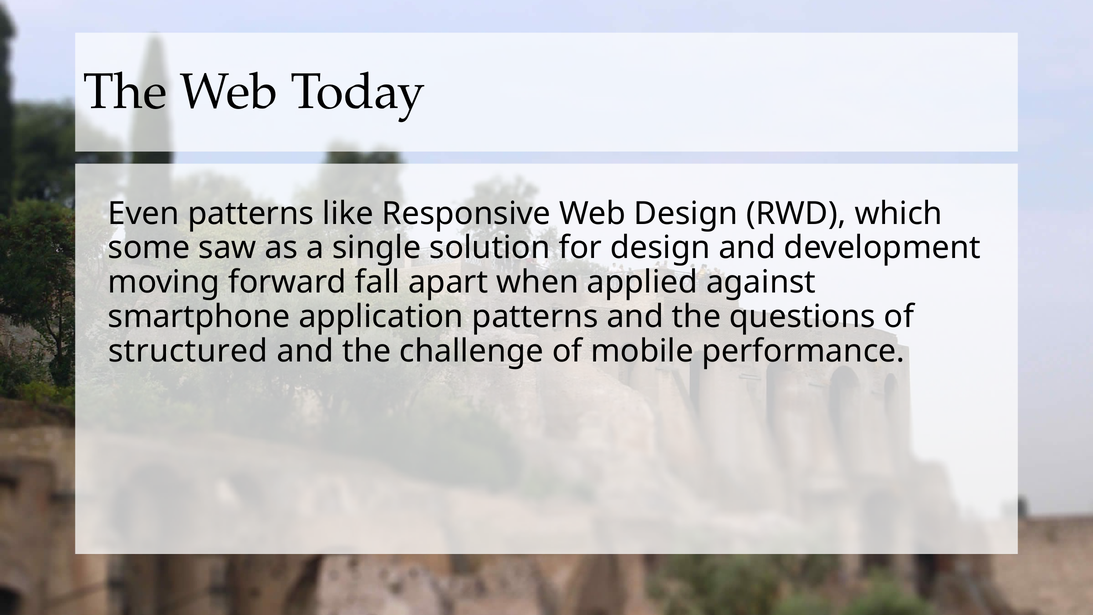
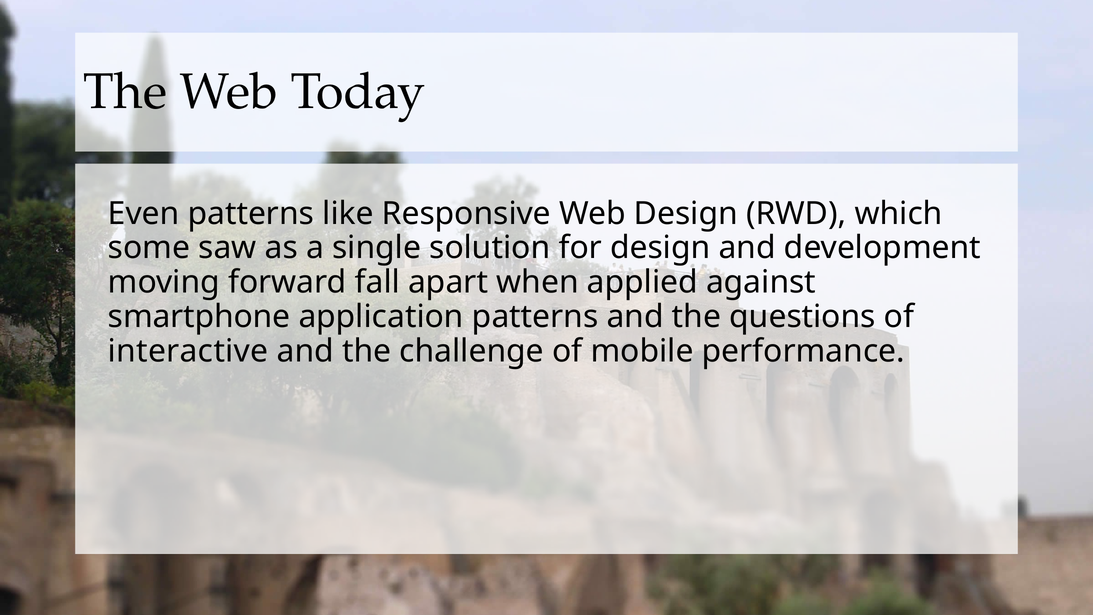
structured: structured -> interactive (188, 351)
